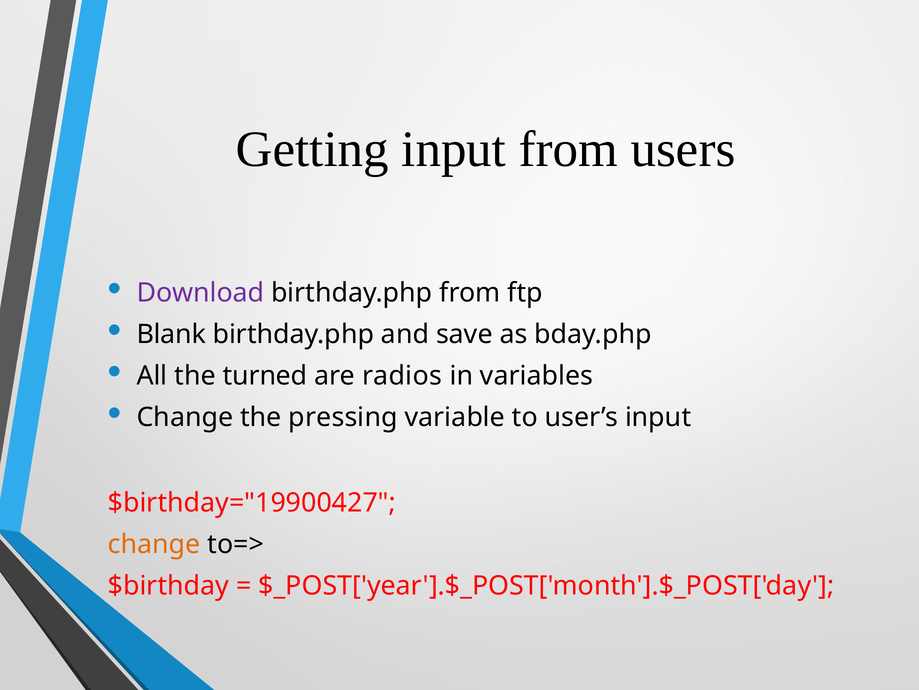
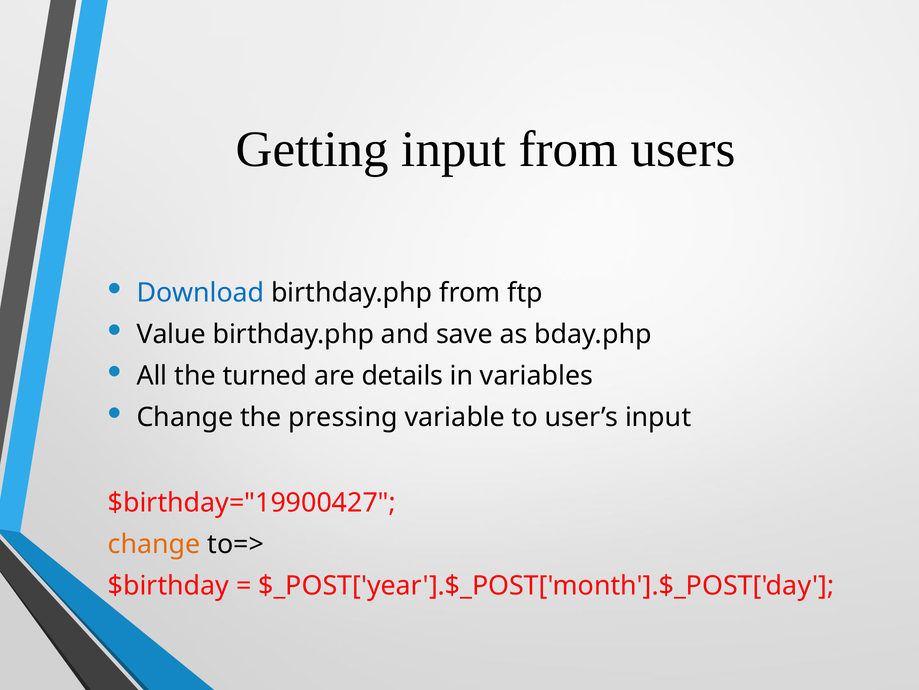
Download colour: purple -> blue (200, 293)
Blank: Blank -> Value (171, 334)
radios: radios -> details (402, 375)
